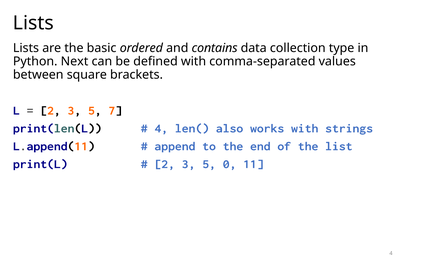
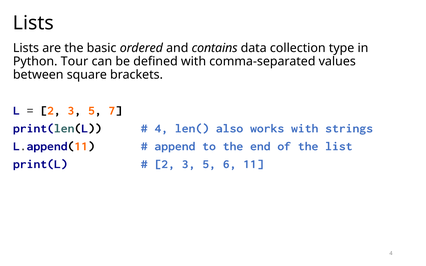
Next: Next -> Tour (74, 61)
0: 0 -> 6 (230, 164)
